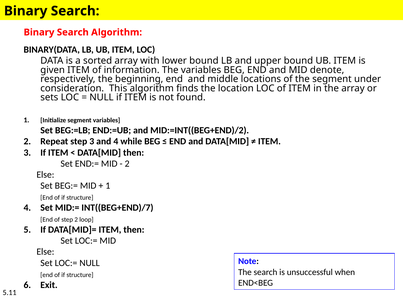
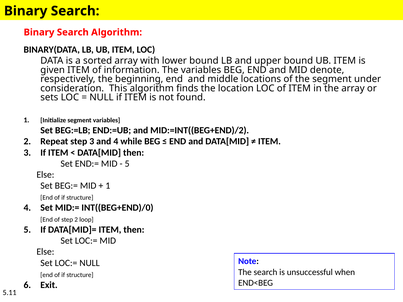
2: 2 -> 5 (127, 164)
INT((BEG+END)/7: INT((BEG+END)/7 -> INT((BEG+END)/0 (117, 208)
